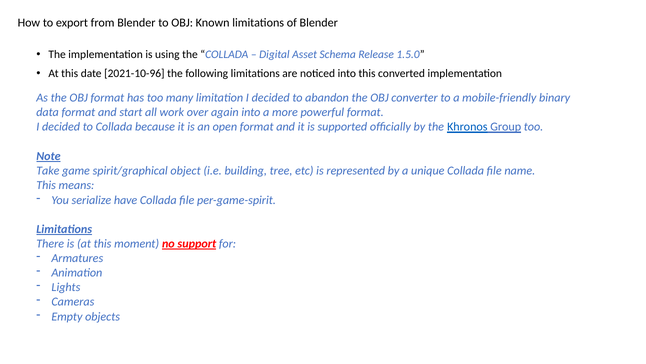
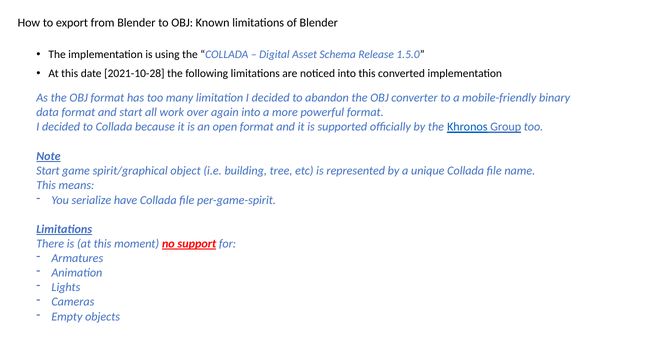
2021-10-96: 2021-10-96 -> 2021-10-28 (134, 73)
Take: Take -> Start (48, 171)
